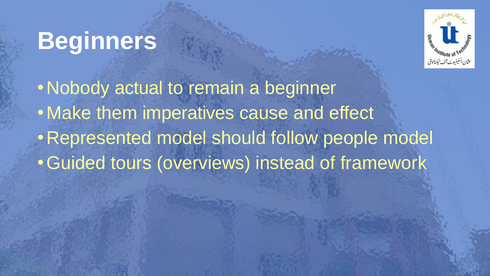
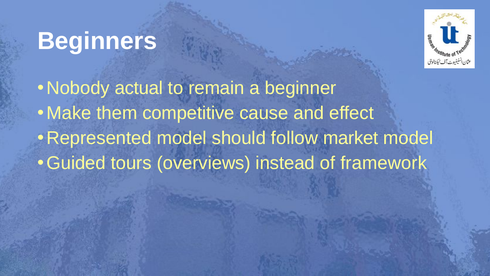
imperatives: imperatives -> competitive (188, 113)
people: people -> market (351, 138)
